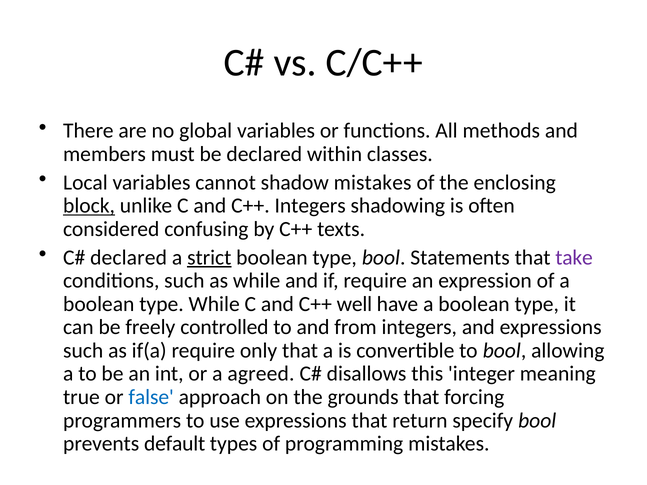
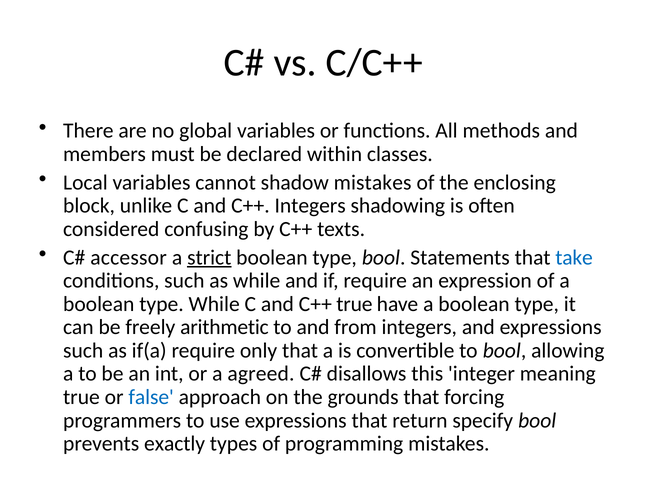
block underline: present -> none (89, 206)
declared: declared -> accessor (129, 258)
take colour: purple -> blue (574, 258)
C++ well: well -> true (354, 304)
controlled: controlled -> arithmetic (224, 328)
default: default -> exactly (175, 444)
